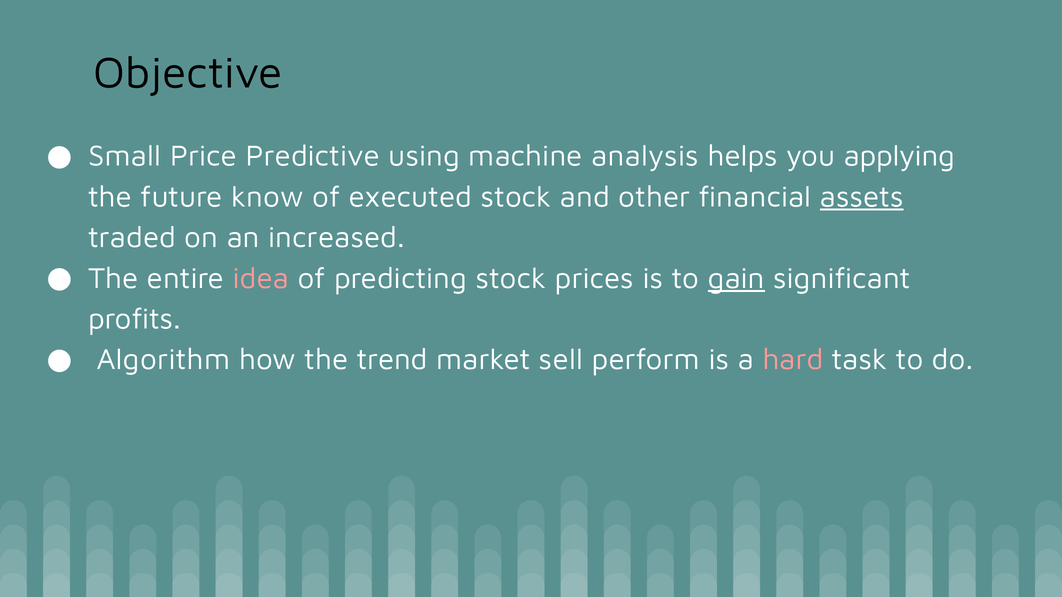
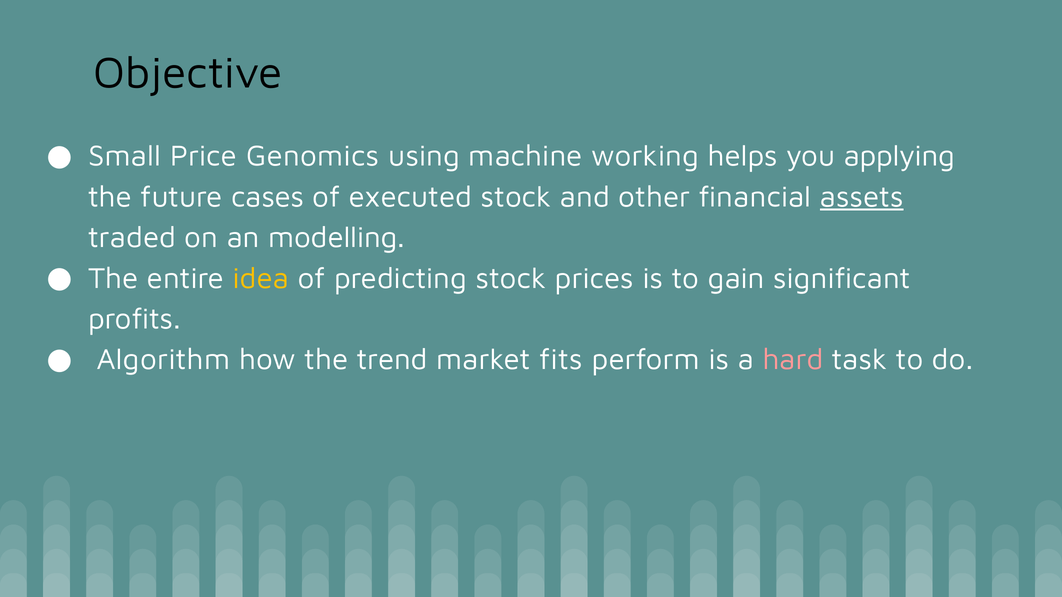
Predictive: Predictive -> Genomics (313, 156)
analysis: analysis -> working (645, 156)
know: know -> cases (268, 197)
increased: increased -> modelling (337, 238)
idea colour: pink -> yellow (261, 278)
gain underline: present -> none (736, 278)
sell: sell -> fits (561, 360)
